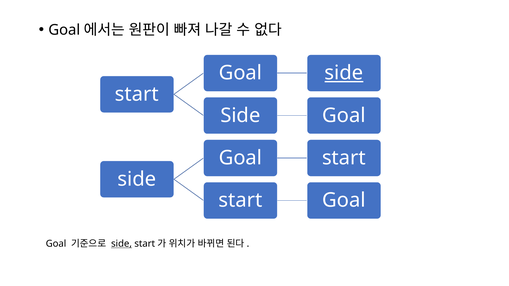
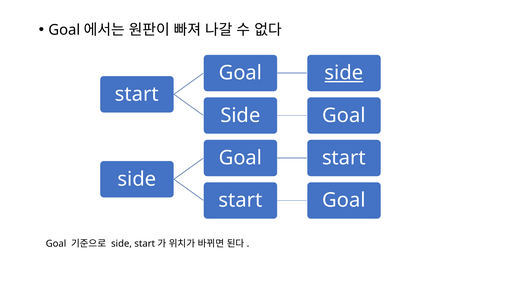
side underline: present -> none (122, 244)
